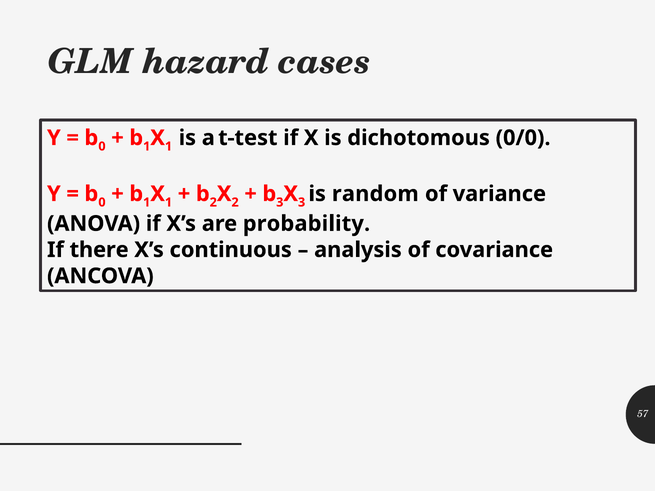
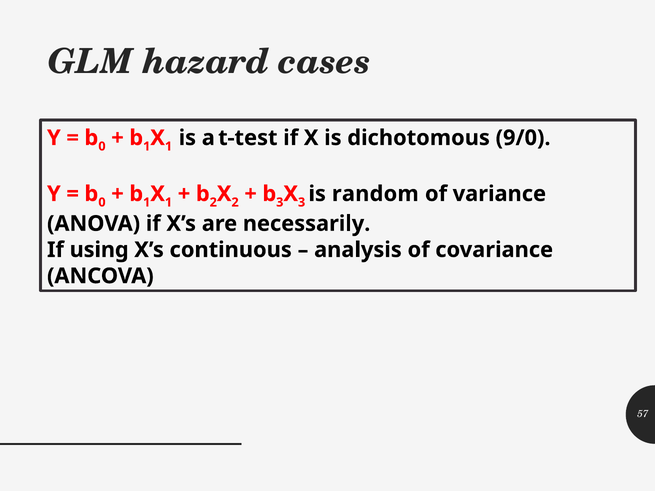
0/0: 0/0 -> 9/0 (523, 138)
probability: probability -> necessarily (307, 224)
there: there -> using (99, 250)
